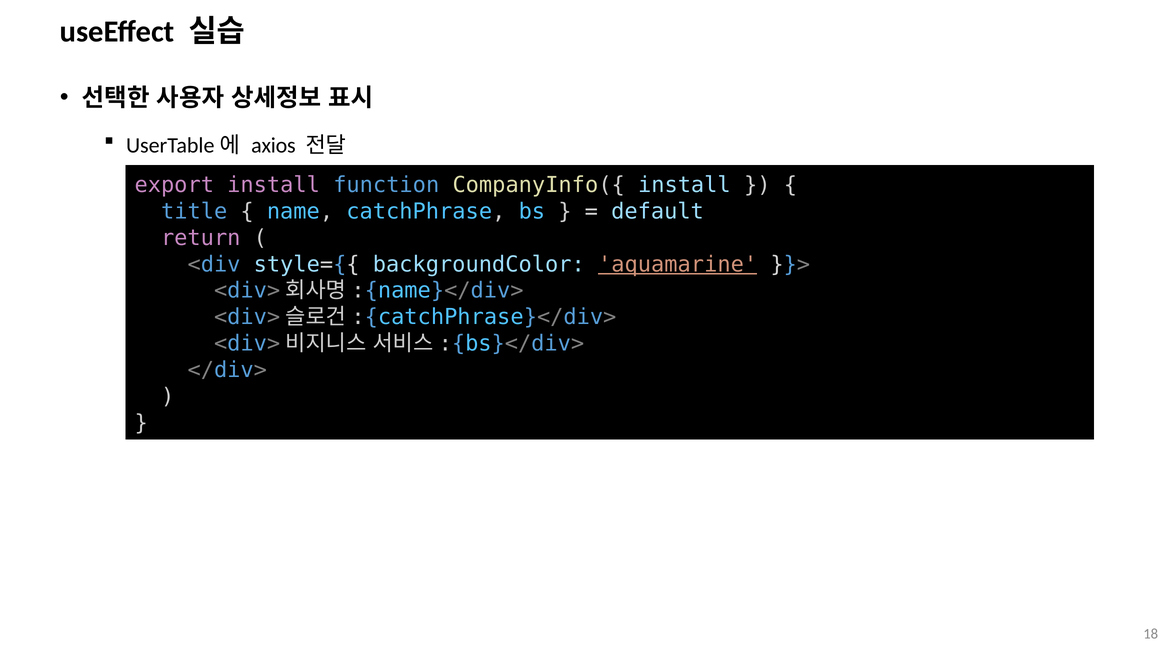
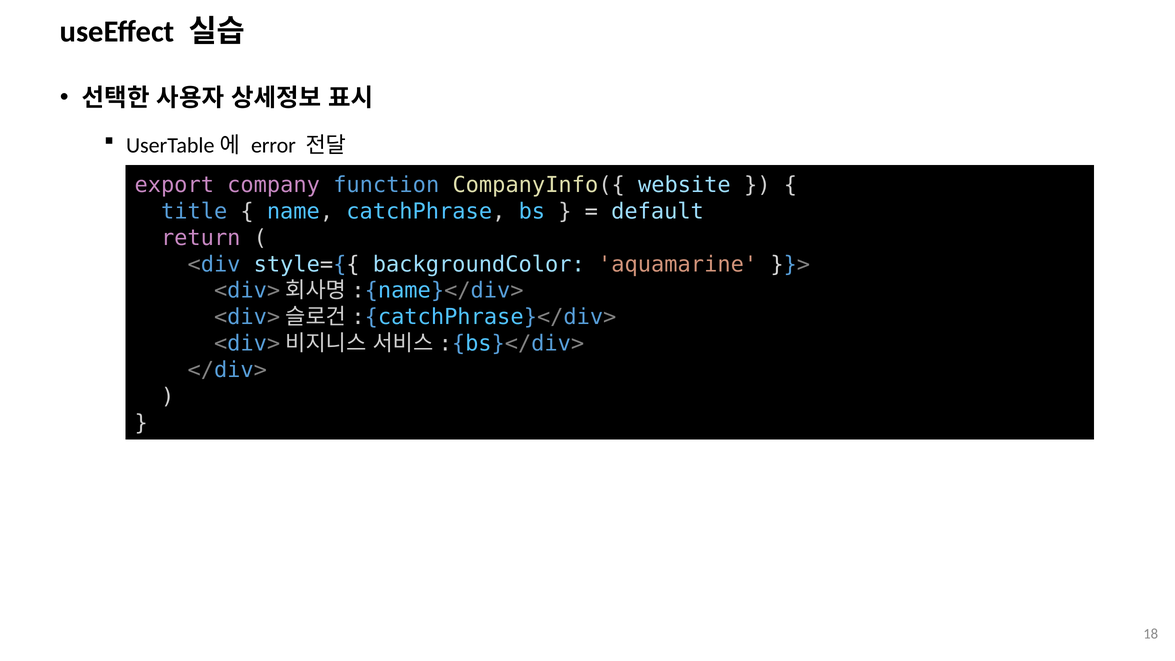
axios: axios -> error (273, 145)
export install: install -> company (274, 185)
CompanyInfo({ install: install -> website (684, 185)
aquamarine underline: present -> none (678, 264)
